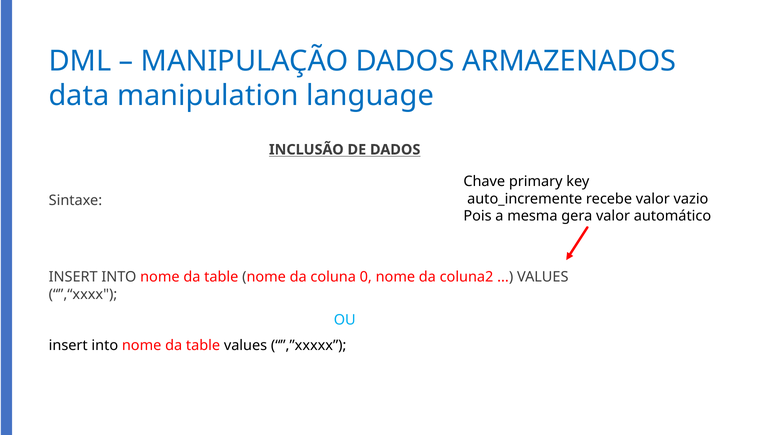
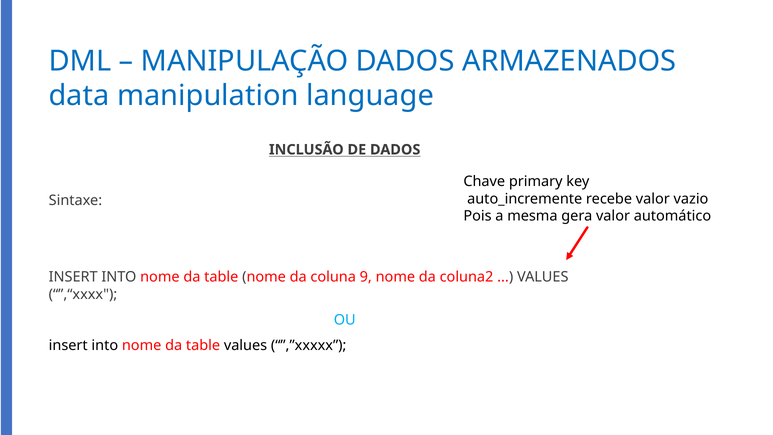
0: 0 -> 9 (366, 277)
